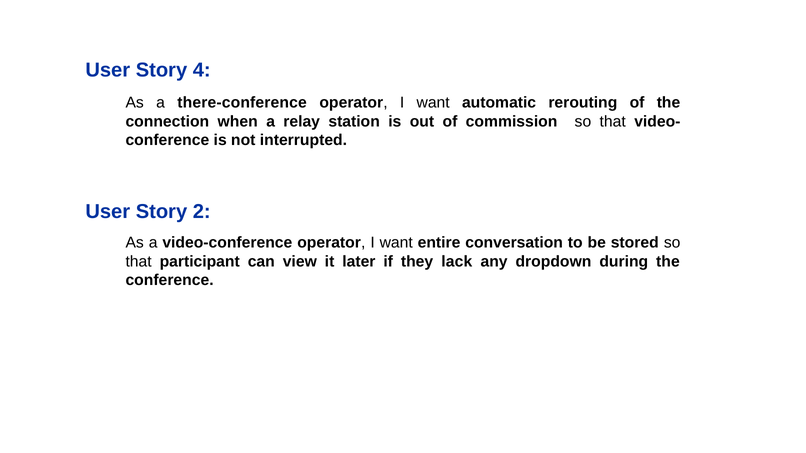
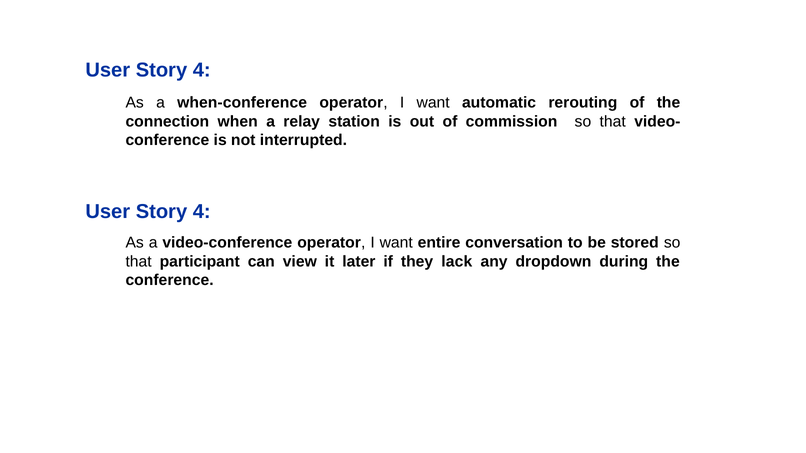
there-conference: there-conference -> when-conference (242, 103)
2: 2 -> 4 (202, 212)
